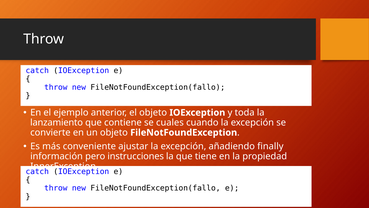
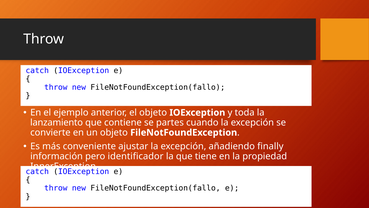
cuales: cuales -> partes (170, 122)
instrucciones: instrucciones -> identificador (136, 156)
